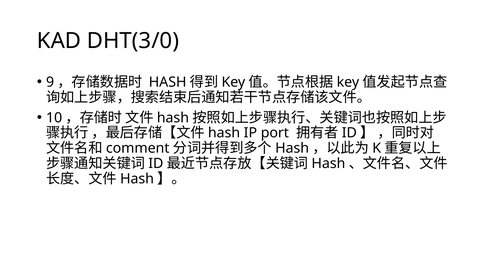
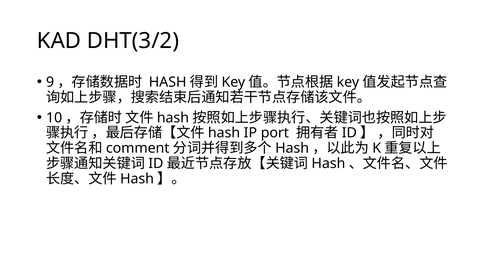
DHT(3/0: DHT(3/0 -> DHT(3/2 (133, 41)
